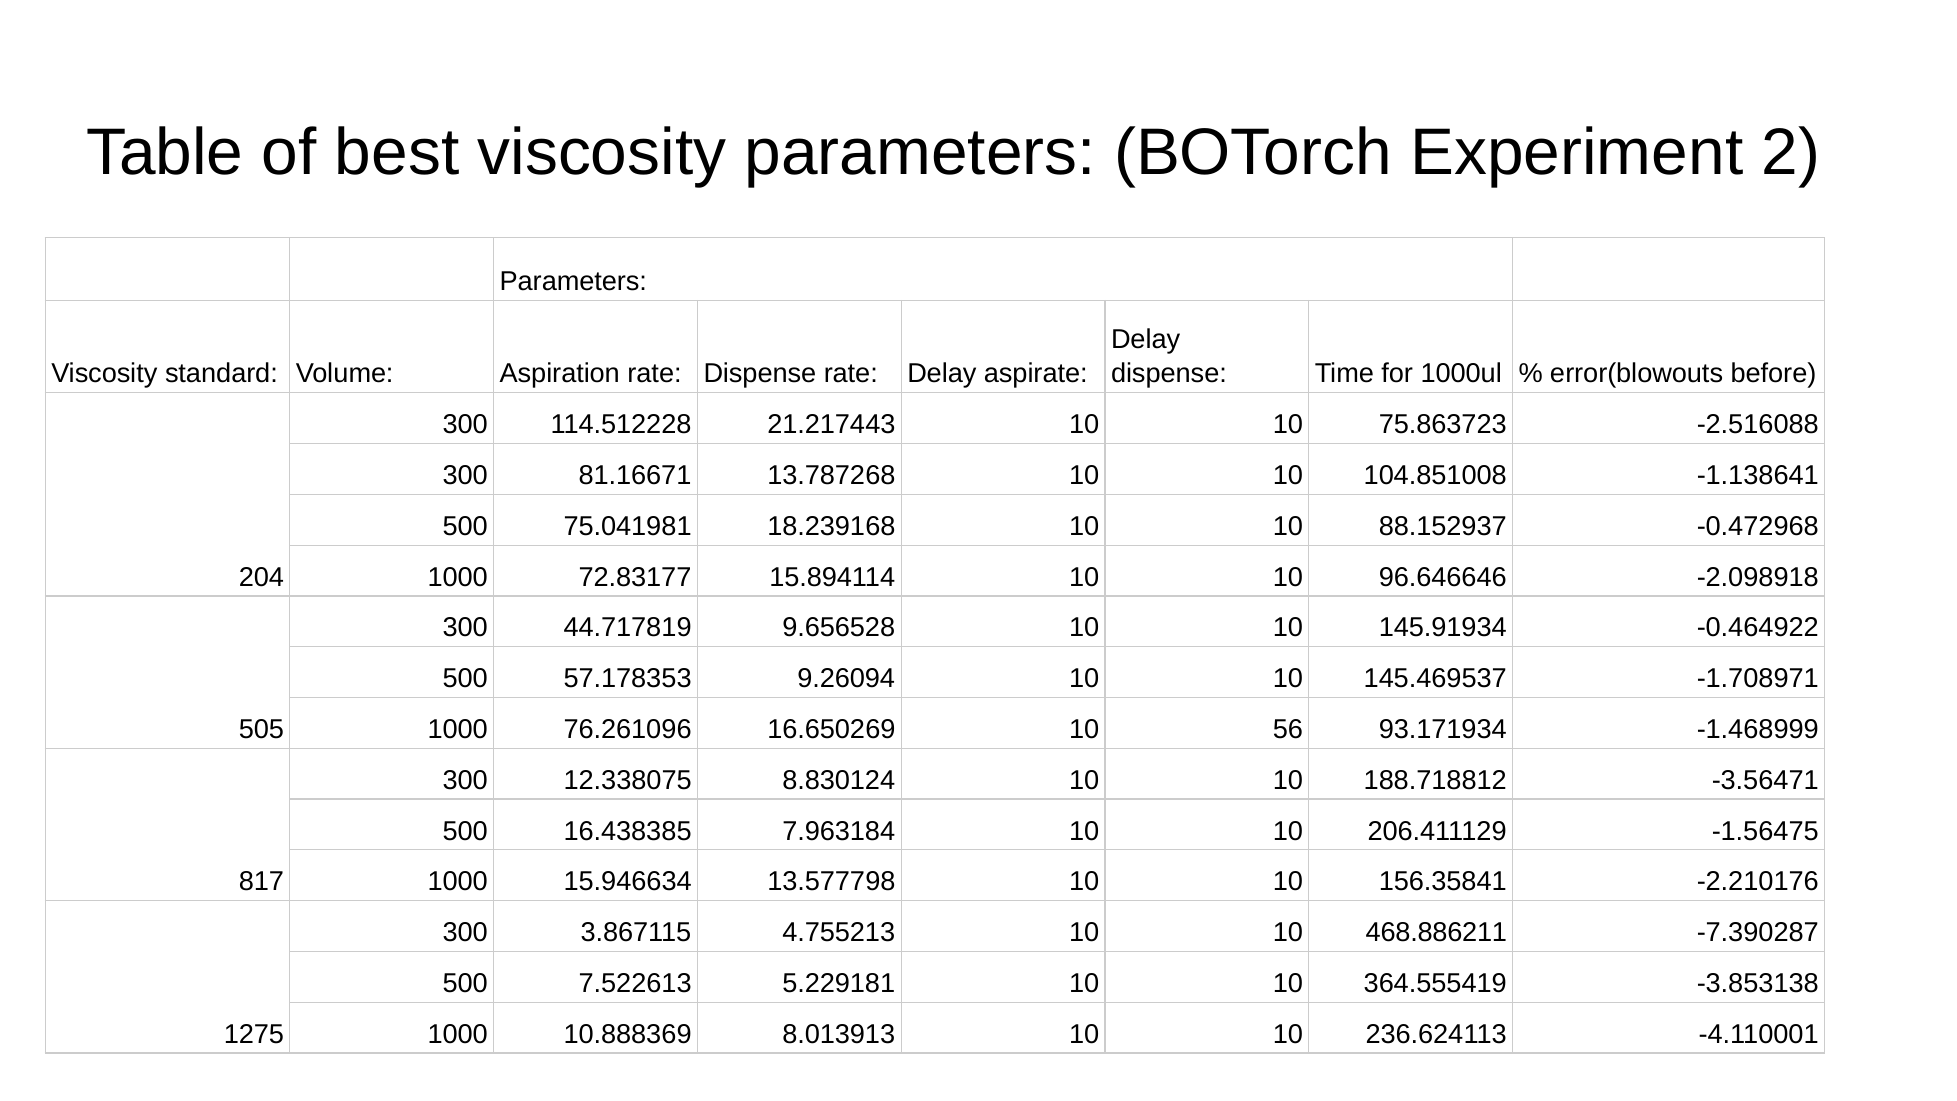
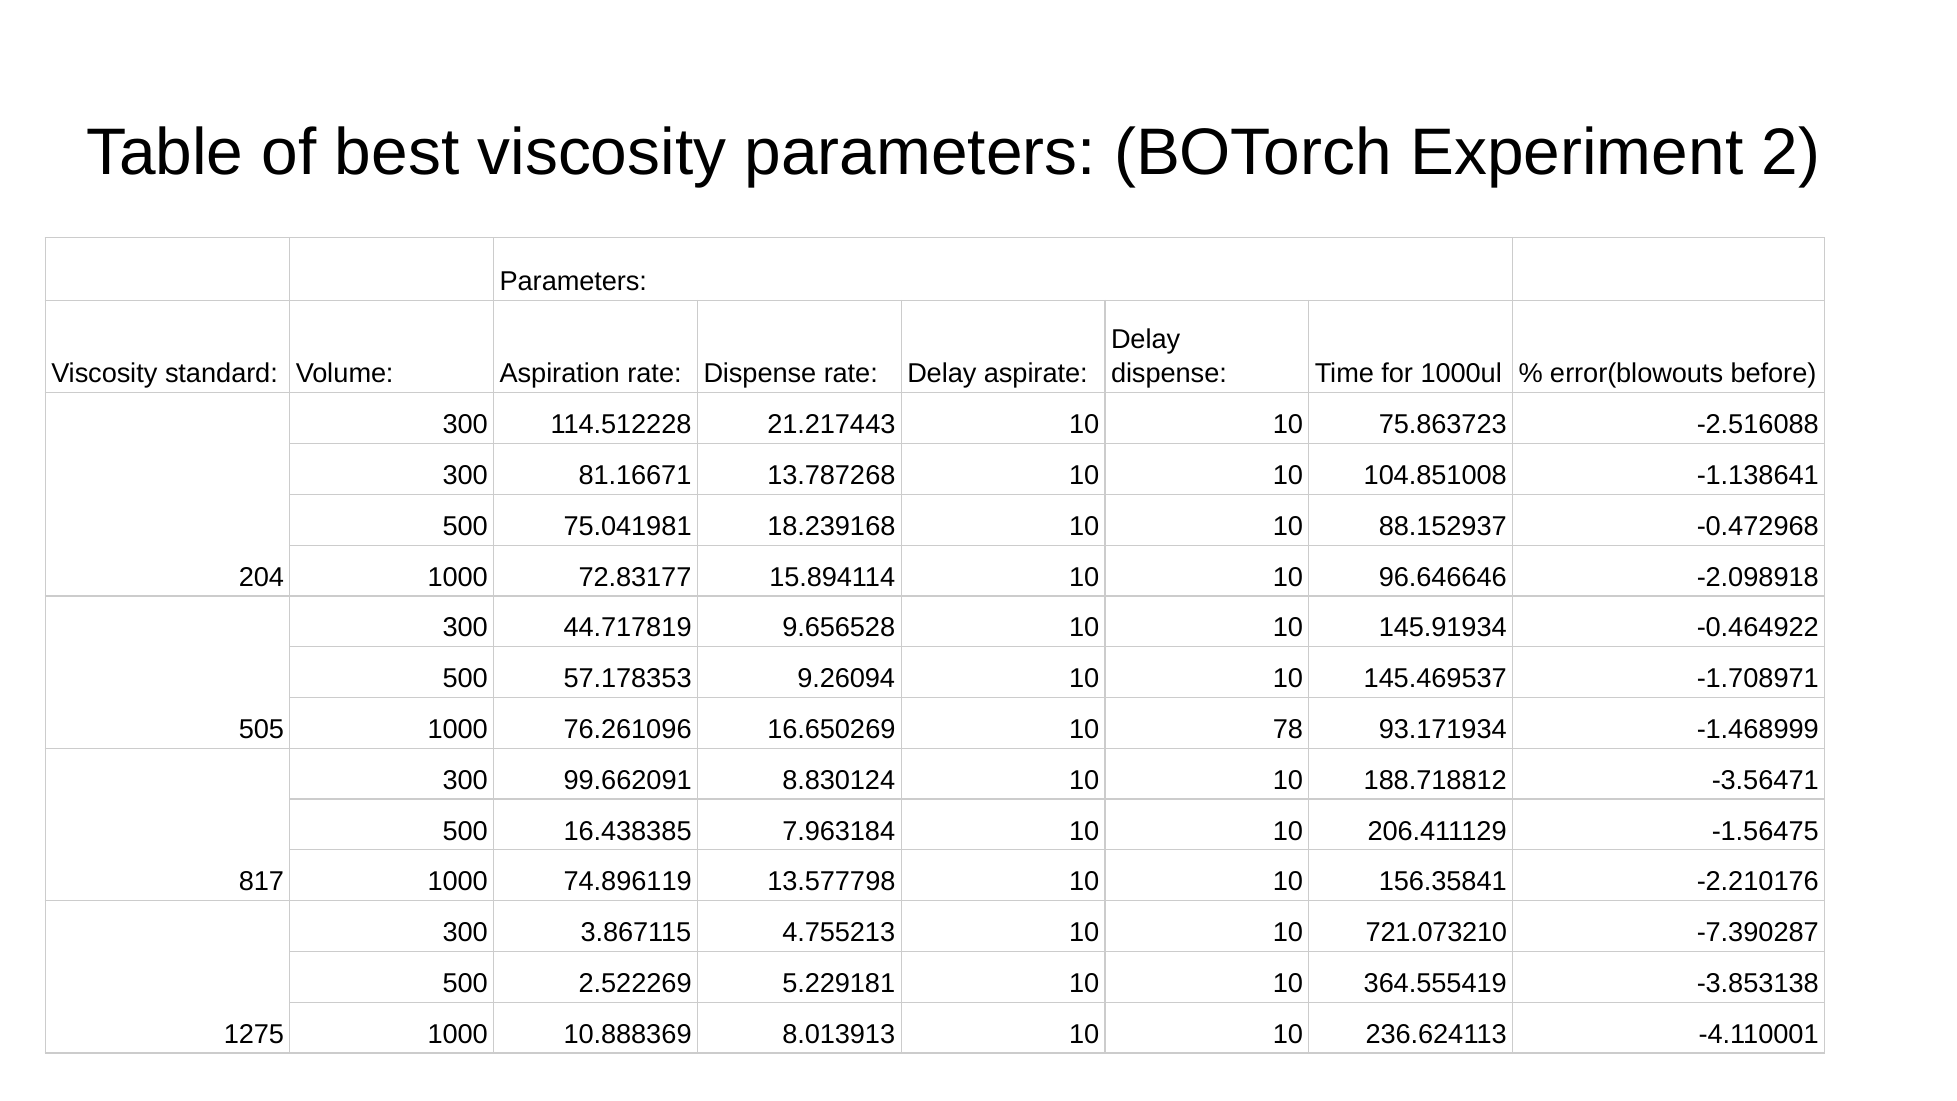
56: 56 -> 78 (1288, 729)
12.338075: 12.338075 -> 99.662091 (628, 780)
15.946634: 15.946634 -> 74.896119 (628, 882)
468.886211: 468.886211 -> 721.073210 (1436, 932)
7.522613: 7.522613 -> 2.522269 (635, 983)
